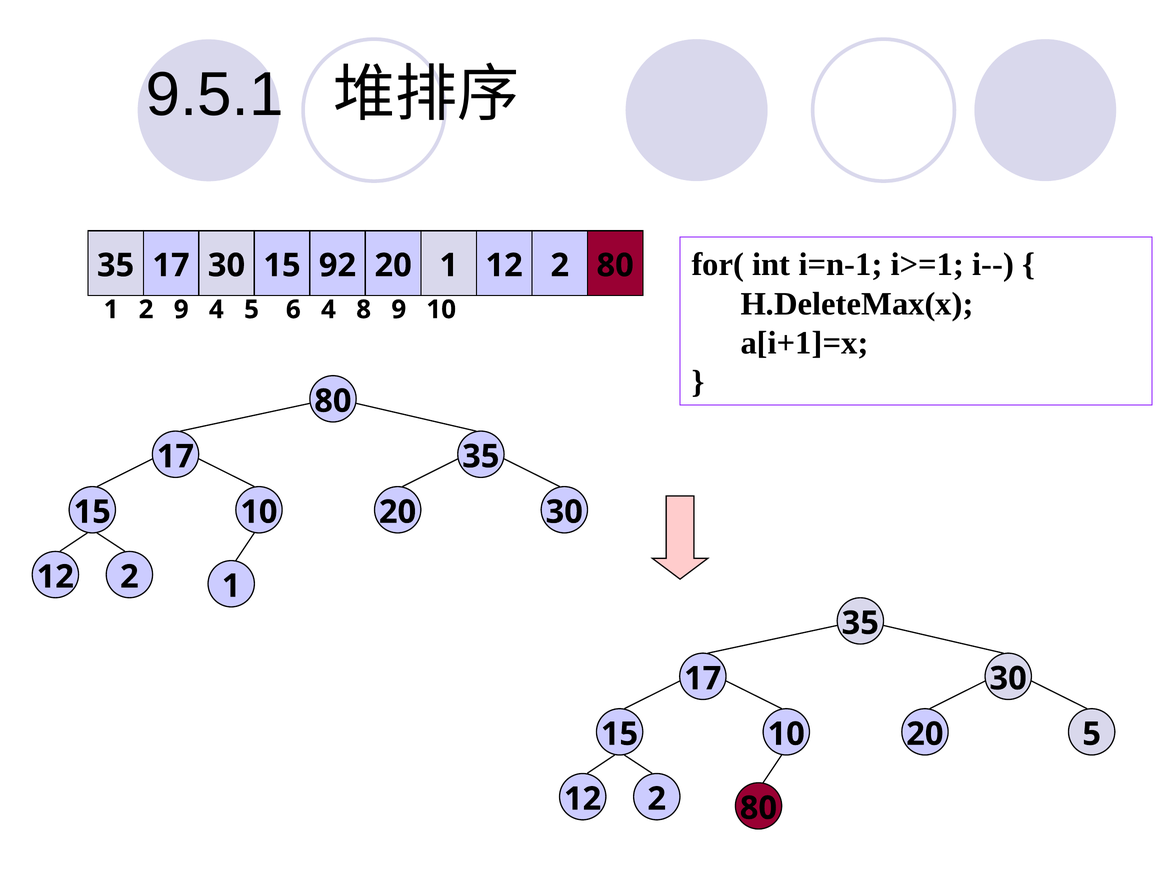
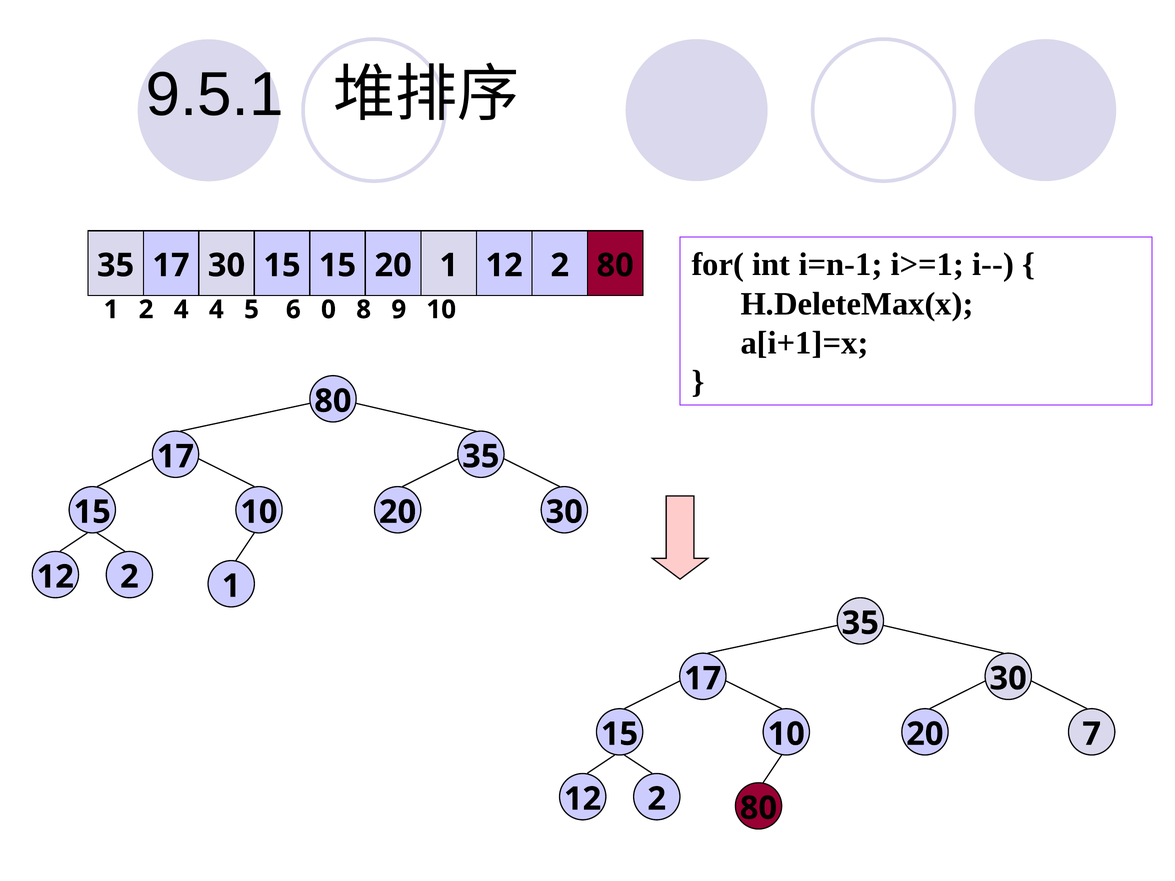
15 92: 92 -> 15 (337, 265)
2 9: 9 -> 4 (181, 310)
6 4: 4 -> 0 (328, 310)
10 5: 5 -> 7 (1092, 734)
